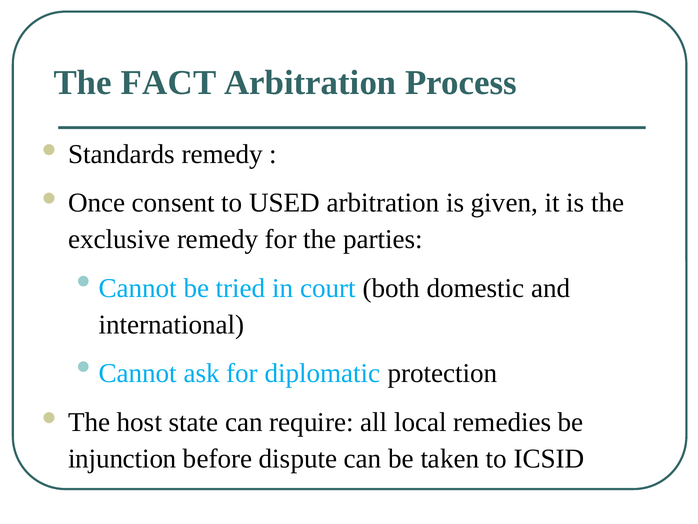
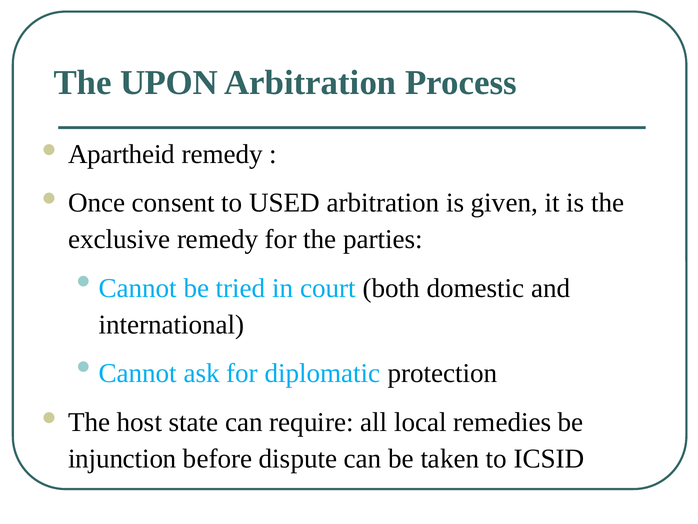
FACT: FACT -> UPON (169, 83)
Standards: Standards -> Apartheid (122, 154)
